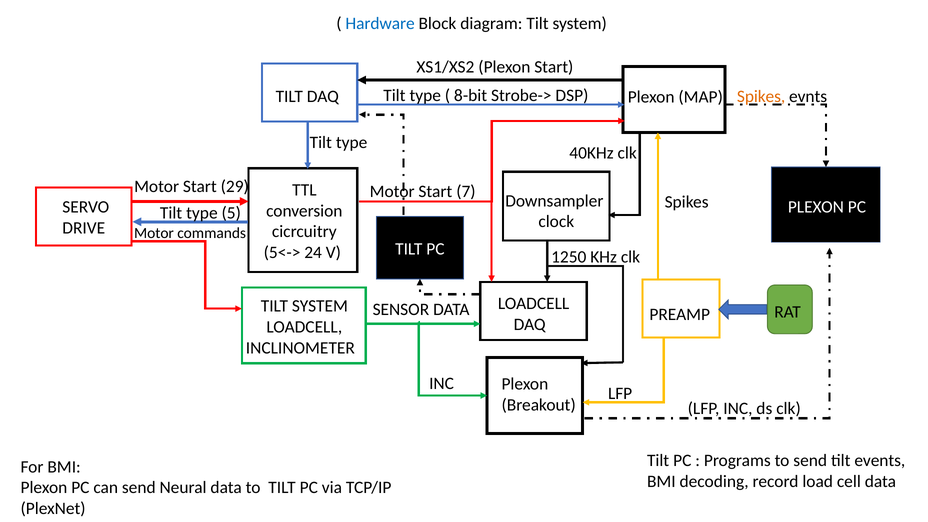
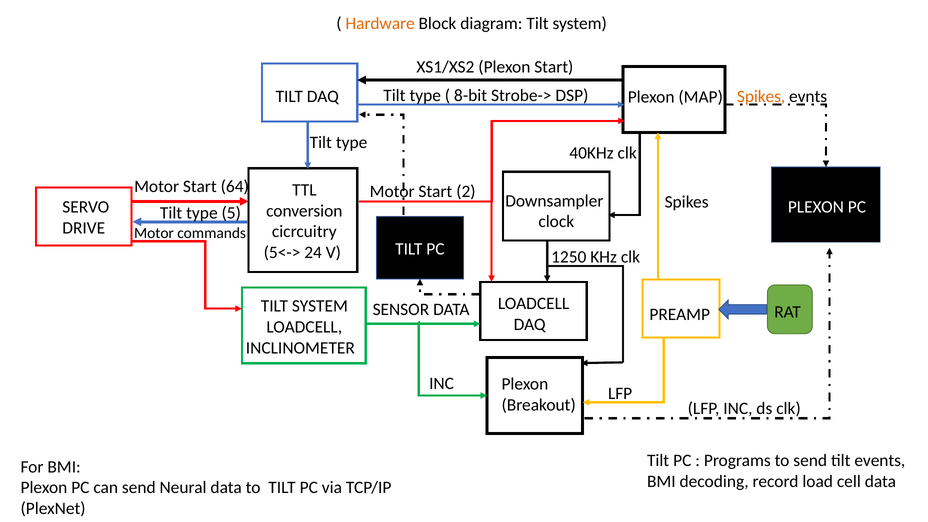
Hardware colour: blue -> orange (380, 23)
29: 29 -> 64 (235, 186)
7: 7 -> 2 (466, 192)
